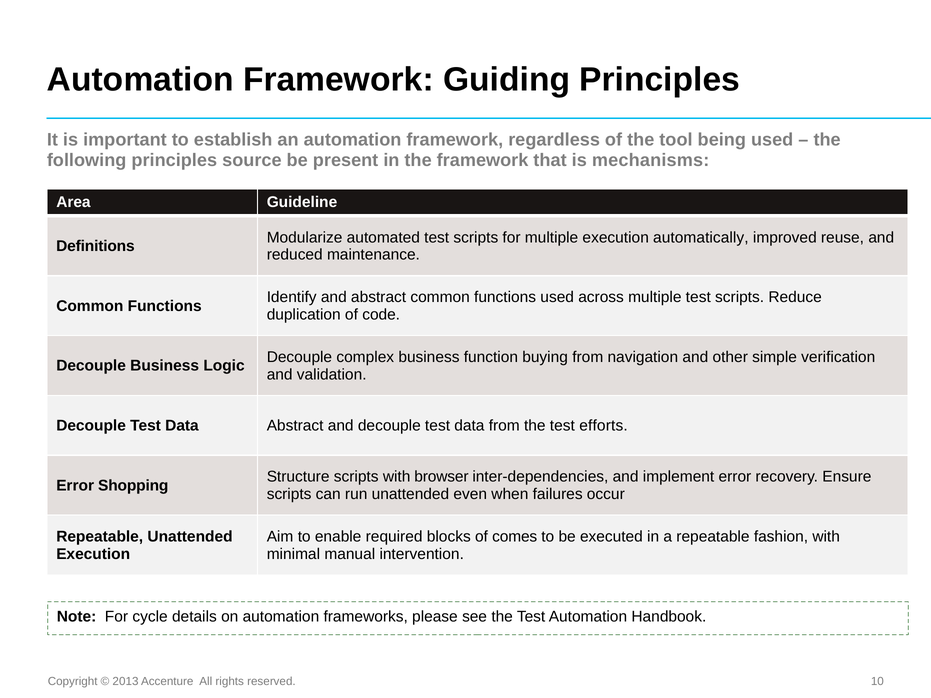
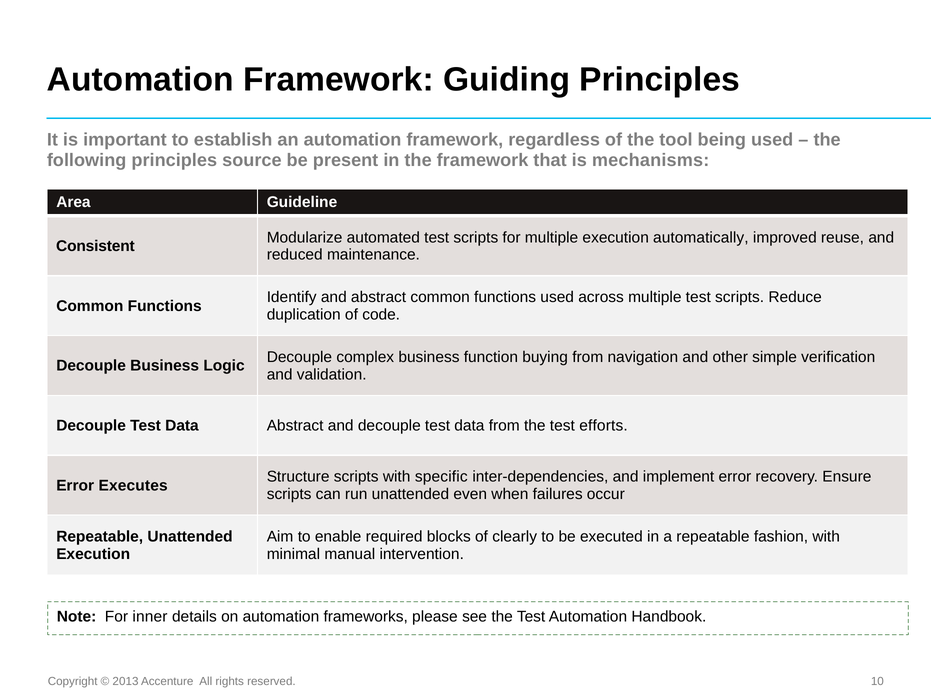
Definitions: Definitions -> Consistent (95, 246)
browser: browser -> specific (441, 477)
Shopping: Shopping -> Executes (133, 486)
comes: comes -> clearly (515, 537)
cycle: cycle -> inner (150, 617)
